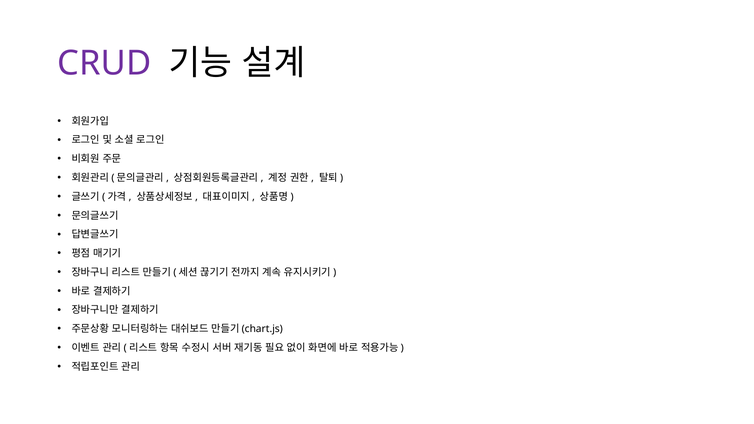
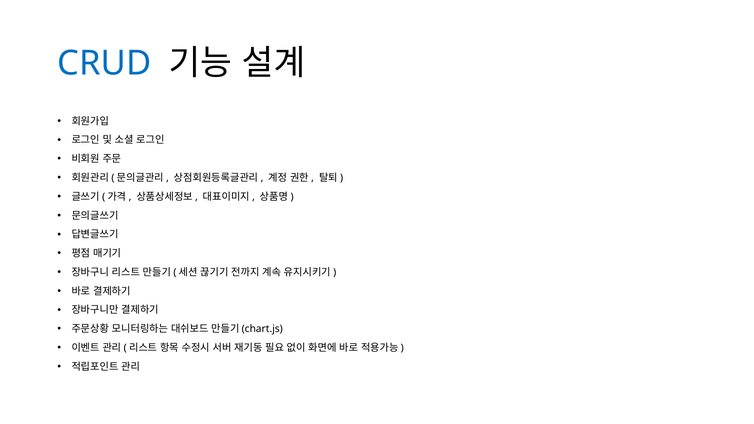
CRUD colour: purple -> blue (104, 63)
